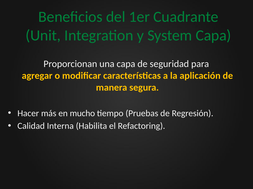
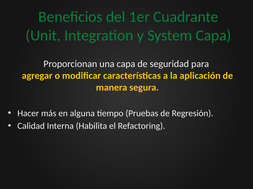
mucho: mucho -> alguna (82, 114)
